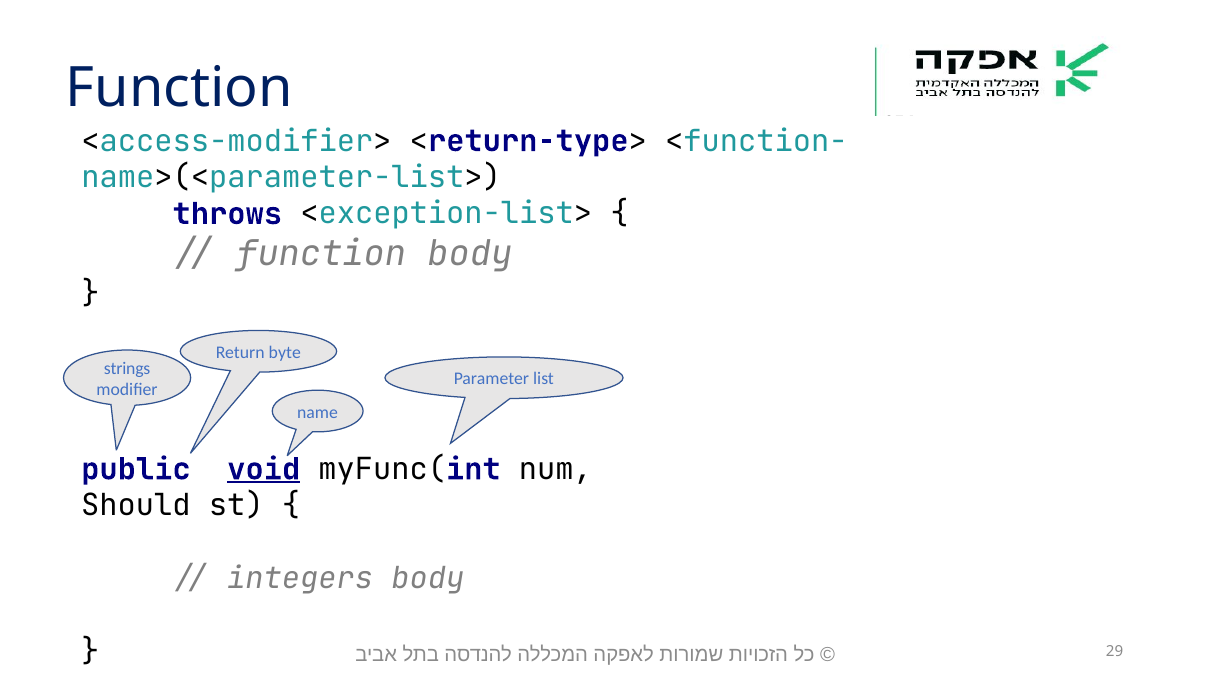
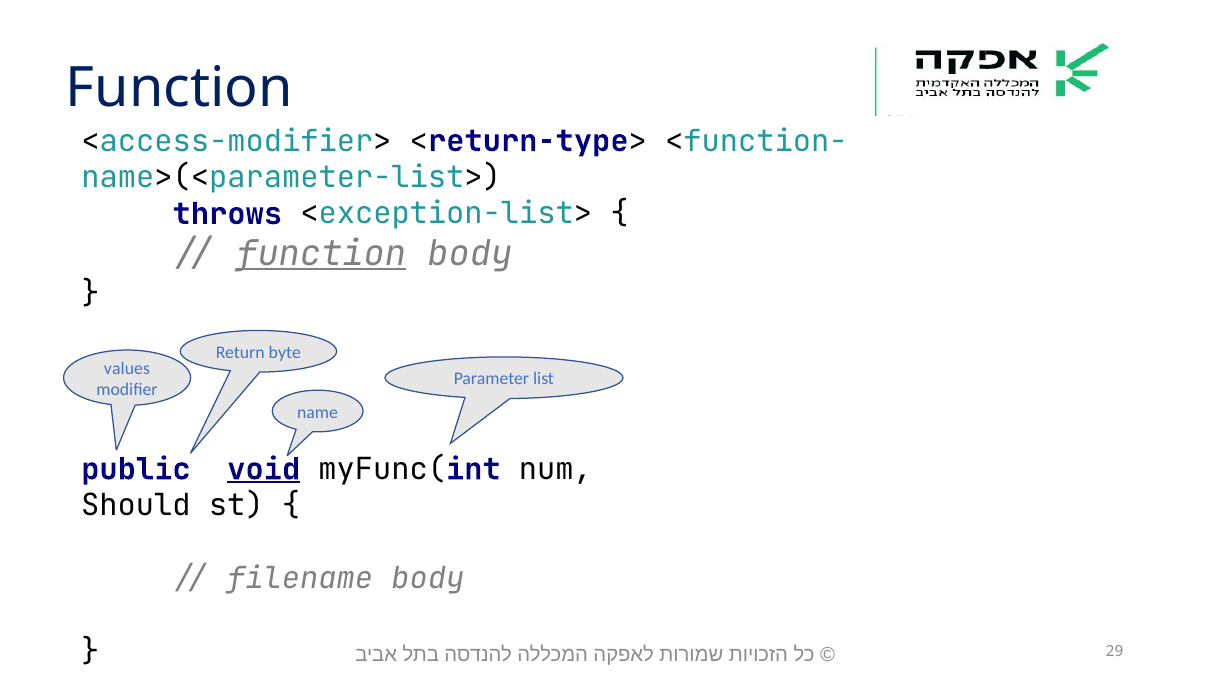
function underline: none -> present (321, 254)
strings: strings -> values (127, 368)
integers: integers -> filename (300, 579)
